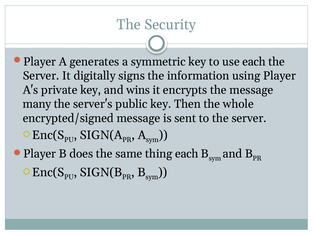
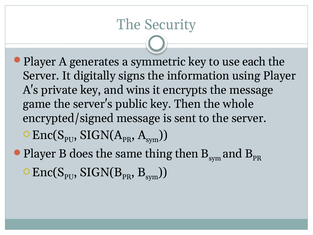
many: many -> game (37, 104)
thing each: each -> then (187, 154)
